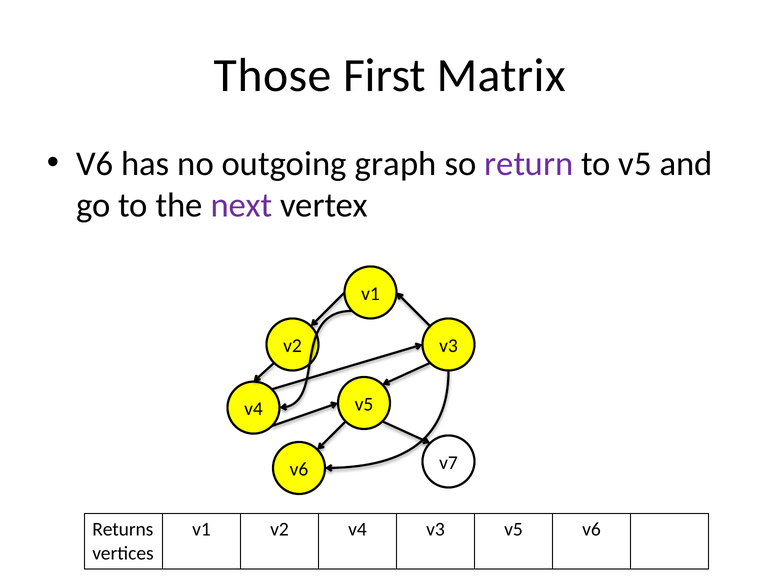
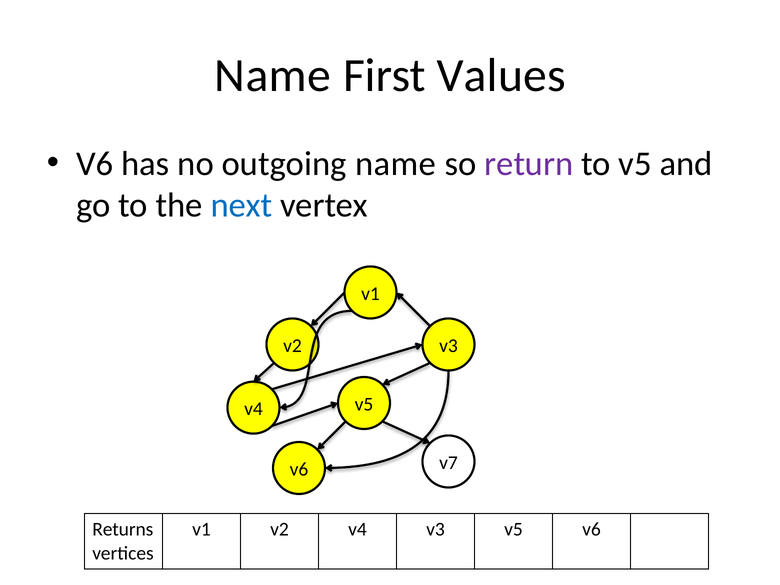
Those: Those -> Name (273, 76)
Matrix: Matrix -> Values (501, 76)
outgoing graph: graph -> name (396, 164)
next colour: purple -> blue (241, 205)
